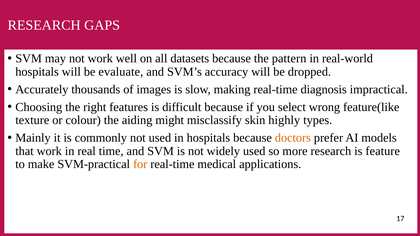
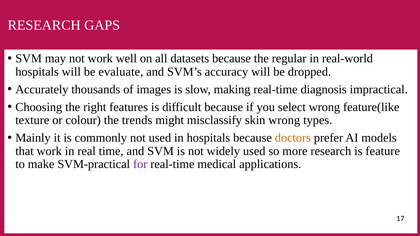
pattern: pattern -> regular (289, 59)
aiding: aiding -> trends (137, 120)
skin highly: highly -> wrong (284, 120)
for colour: orange -> purple (140, 164)
